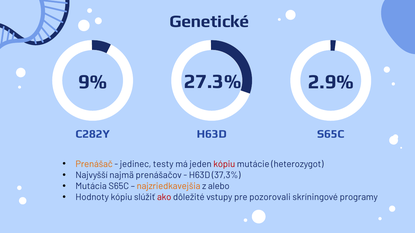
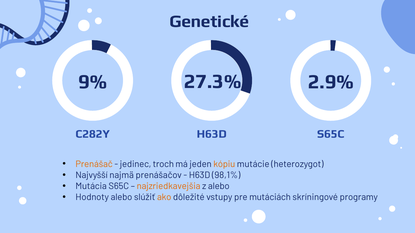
testy: testy -> troch (163, 164)
kópiu colour: red -> orange (224, 164)
37,3%: 37,3% -> 98,1% (226, 176)
Hodnoty kópiu: kópiu -> alebo (121, 198)
ako colour: red -> orange (164, 198)
pozorovali: pozorovali -> mutáciách (270, 198)
